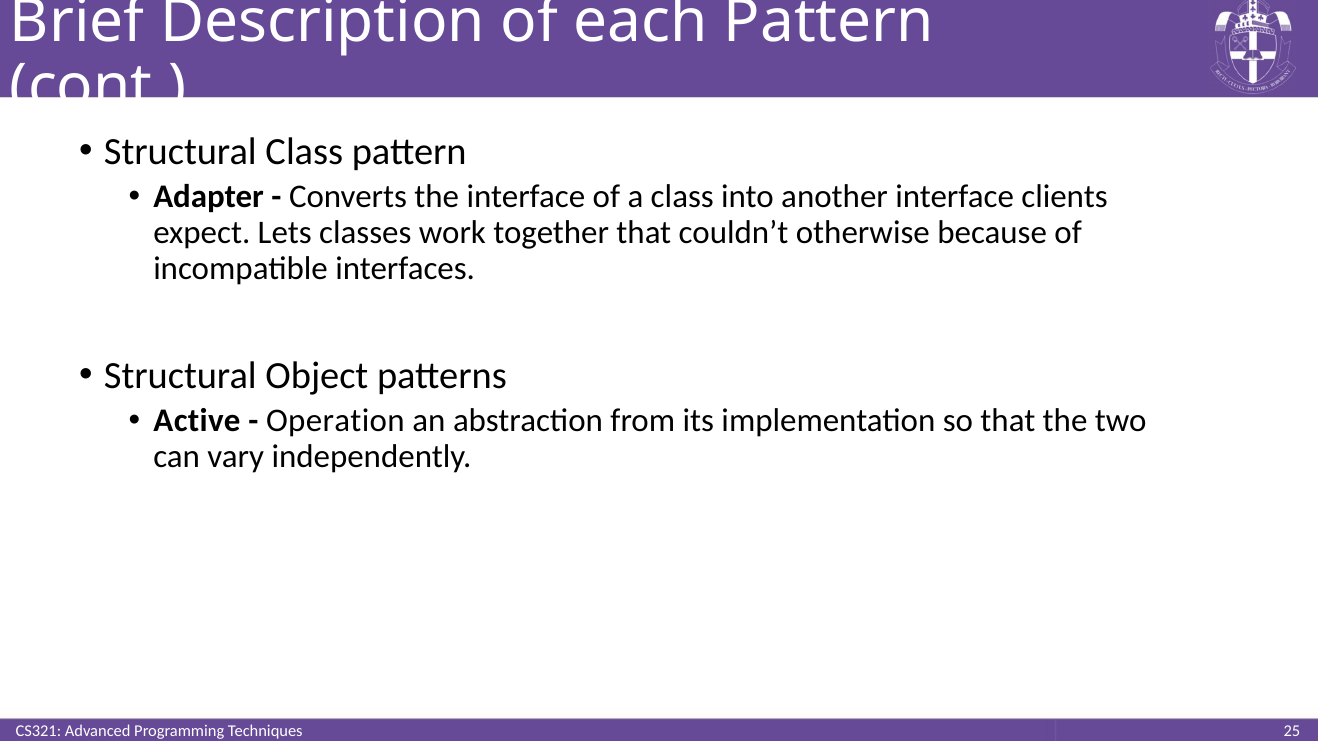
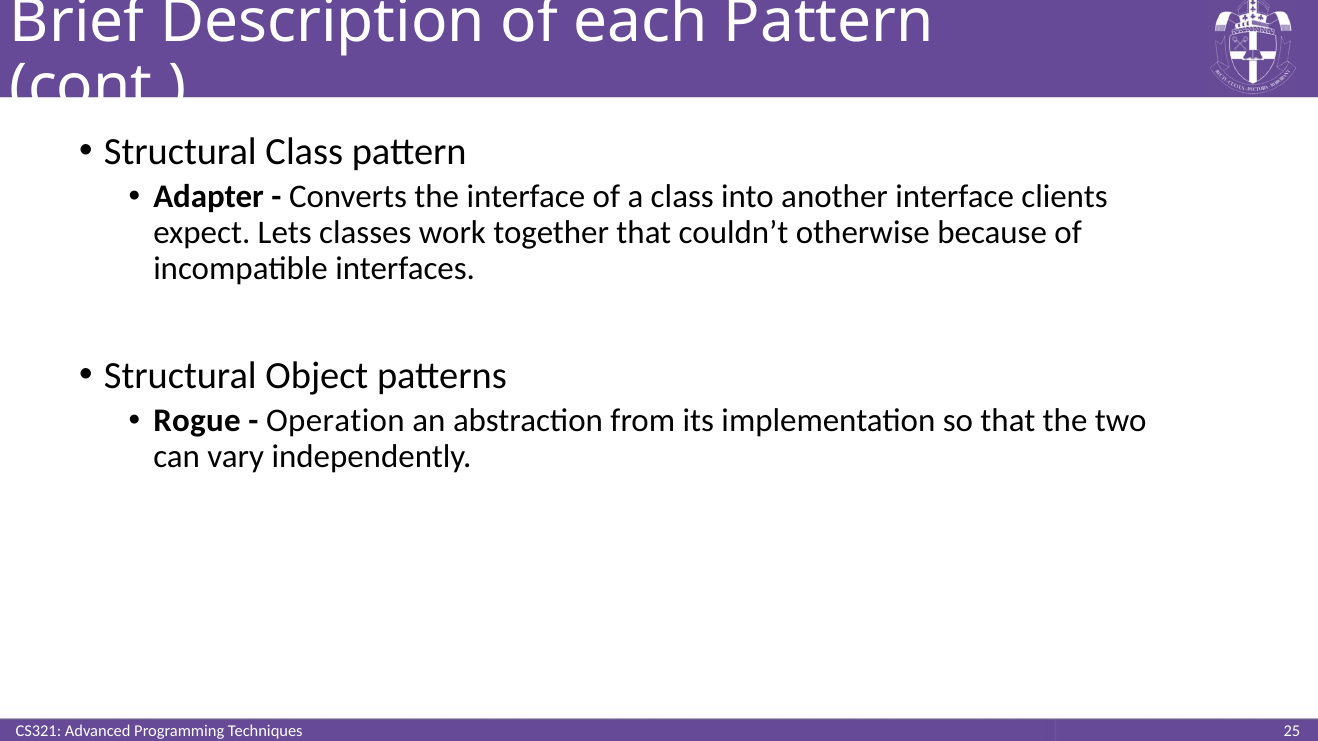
Active: Active -> Rogue (197, 421)
